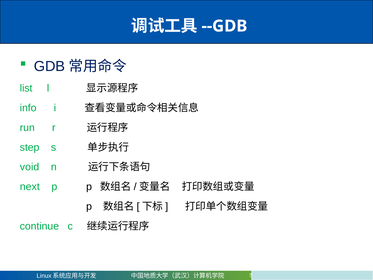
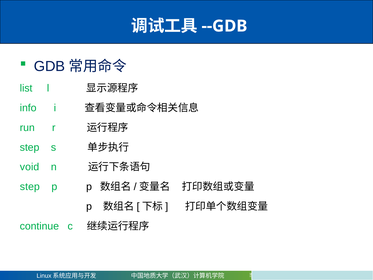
next: next -> step (30, 187)
